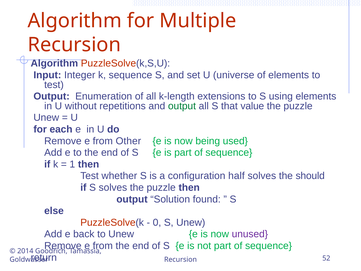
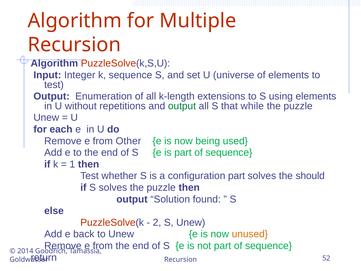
value: value -> while (252, 106)
configuration half: half -> part (237, 176)
0: 0 -> 2 (157, 222)
unused colour: purple -> orange (250, 234)
